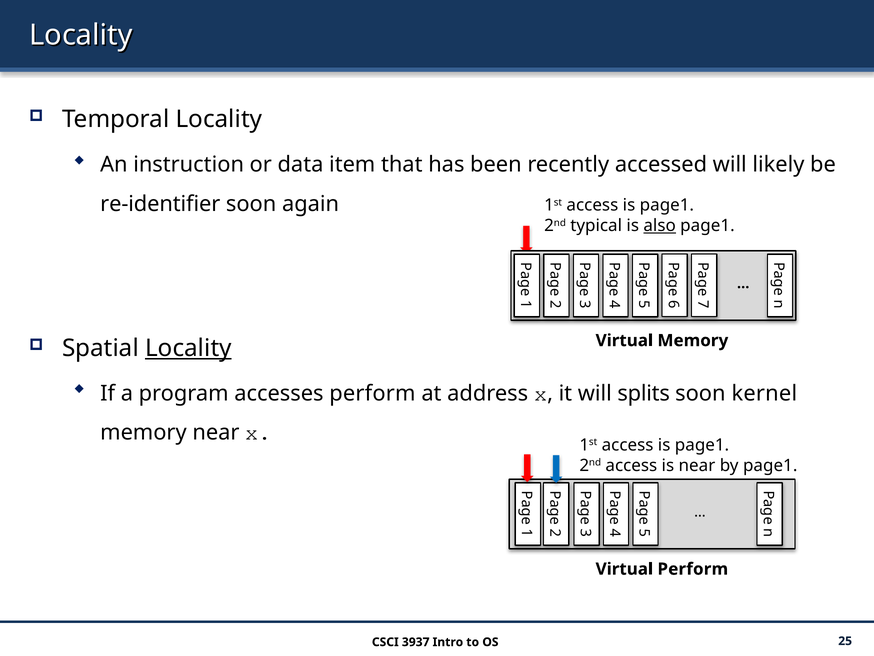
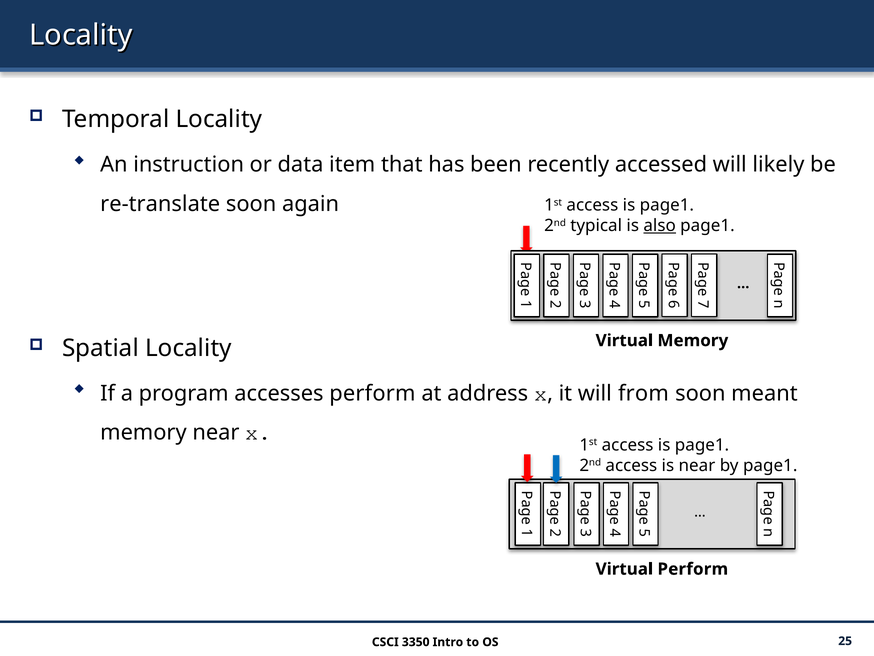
re-identifier: re-identifier -> re-translate (160, 204)
Locality underline: present -> none (188, 348)
splits: splits -> from (643, 393)
kernel: kernel -> meant (764, 393)
3937: 3937 -> 3350 (416, 642)
